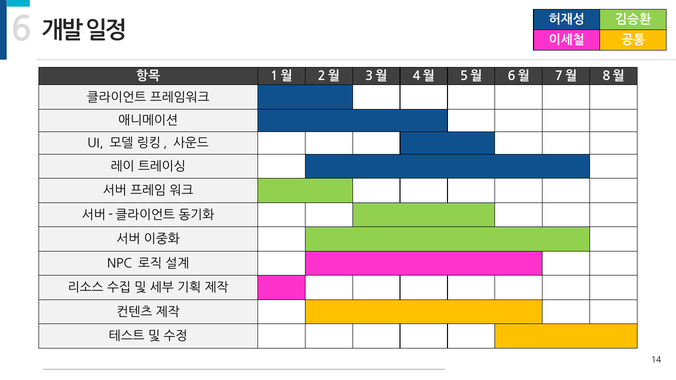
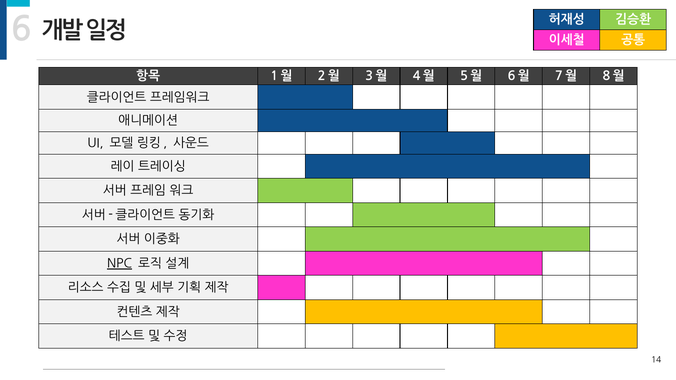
NPC underline: none -> present (120, 264)
